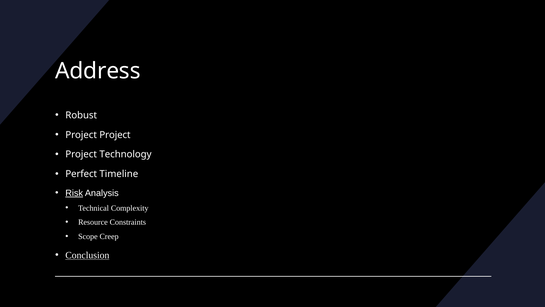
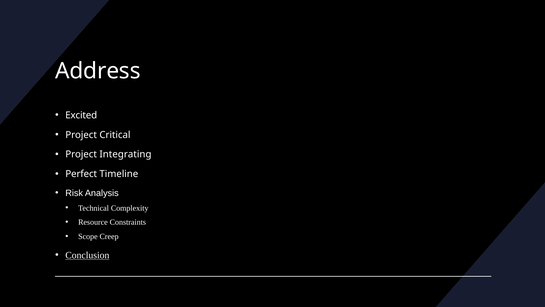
Robust: Robust -> Excited (81, 115)
Project Project: Project -> Critical (115, 135)
Technology: Technology -> Integrating (125, 154)
Risk underline: present -> none (74, 193)
